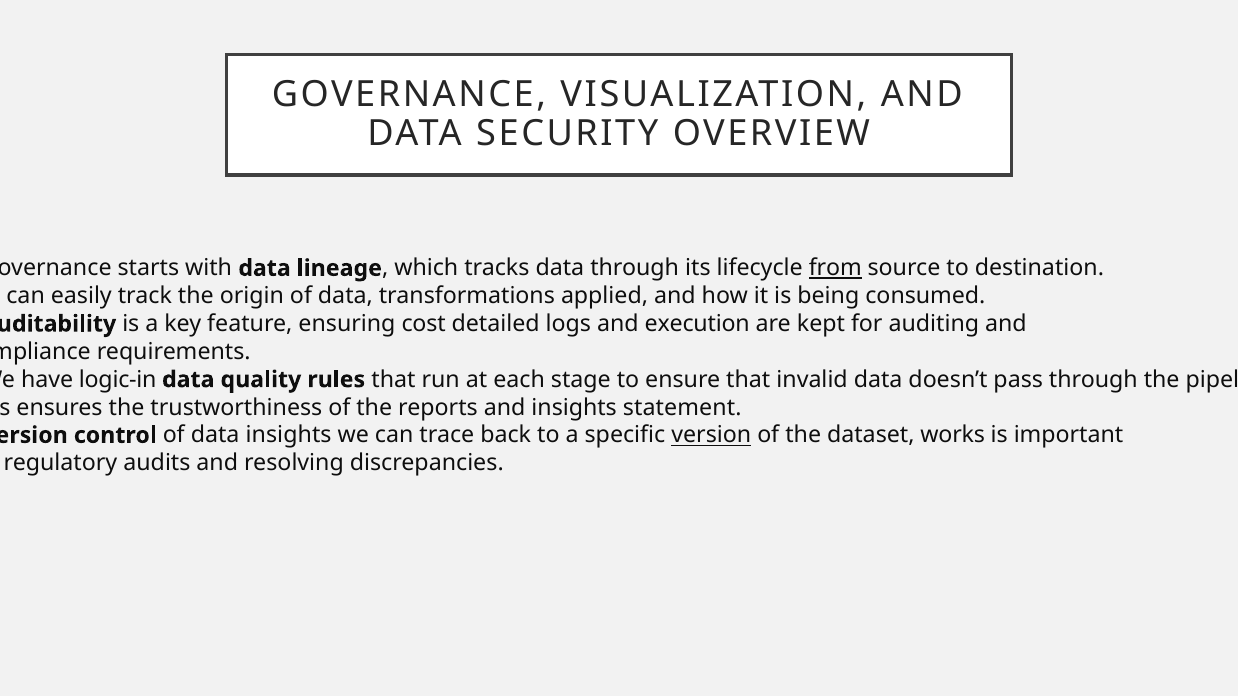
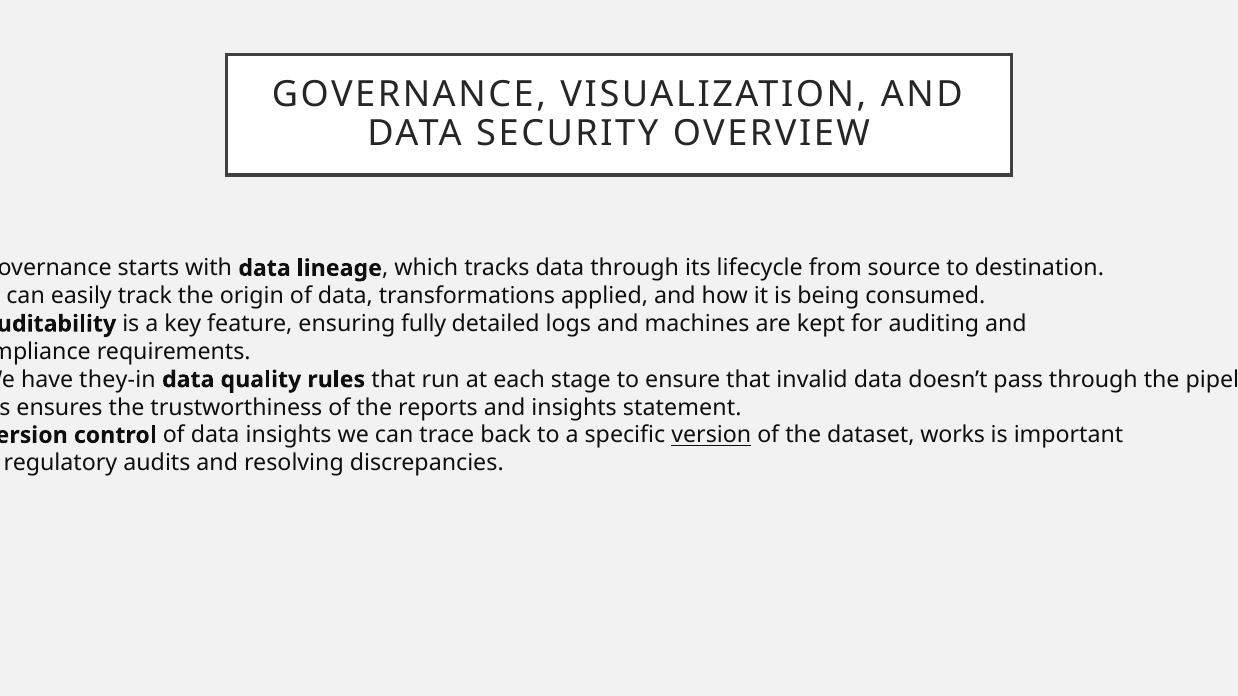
from underline: present -> none (835, 268)
cost: cost -> fully (424, 324)
execution: execution -> machines (697, 324)
logic-in: logic-in -> they-in (118, 380)
